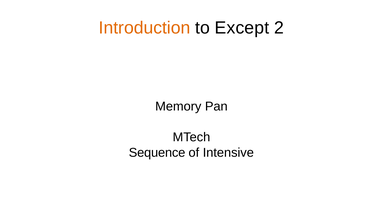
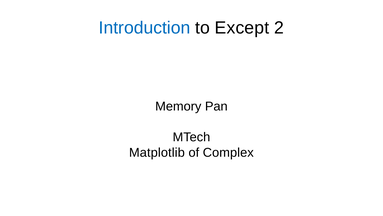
Introduction colour: orange -> blue (145, 28)
Sequence: Sequence -> Matplotlib (157, 152)
Intensive: Intensive -> Complex (228, 152)
